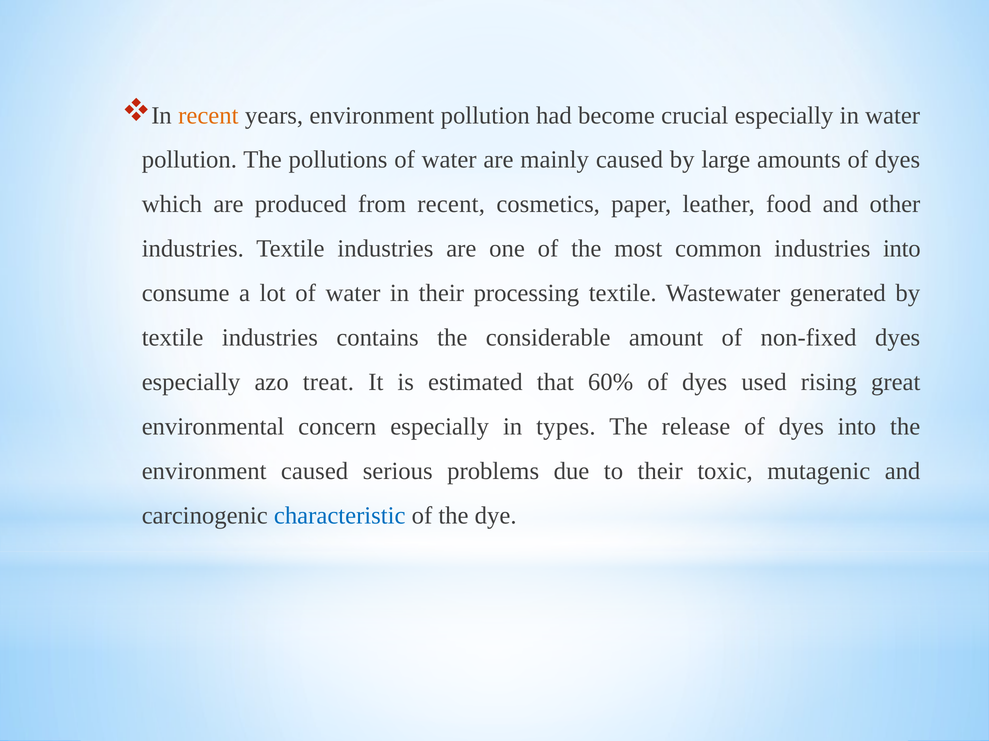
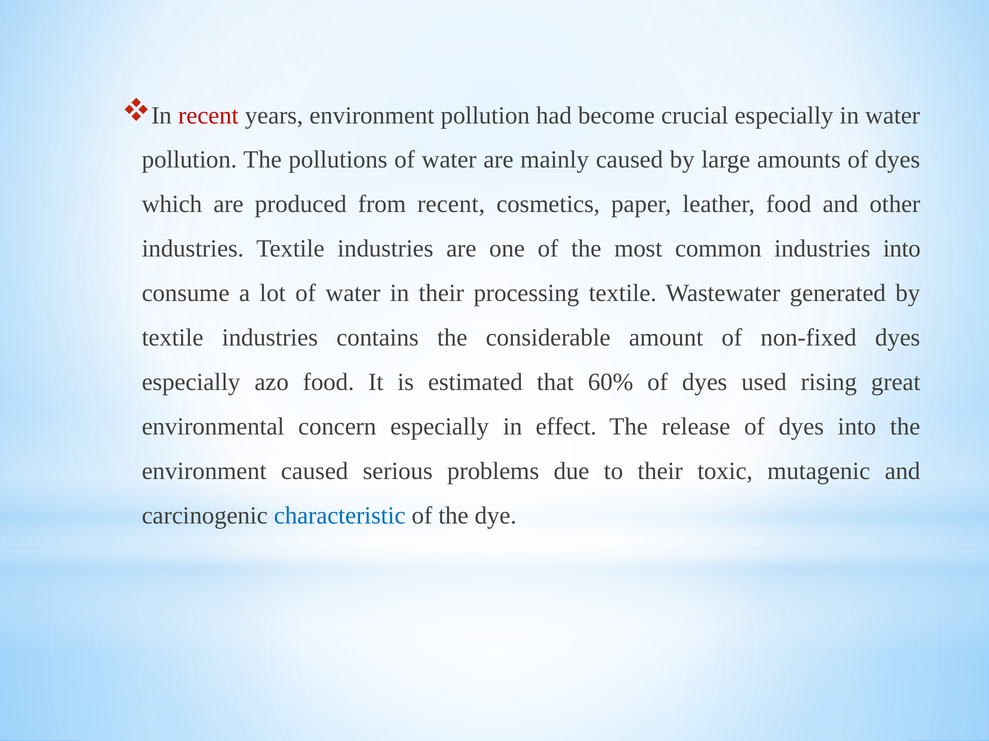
recent colour: orange -> red (208, 115)
azo treat: treat -> food (329, 382)
types: types -> effect (566, 427)
